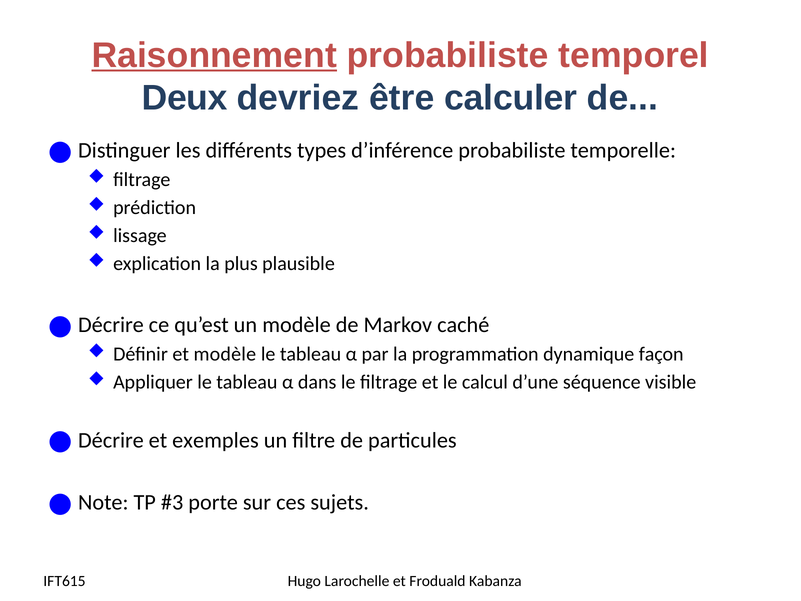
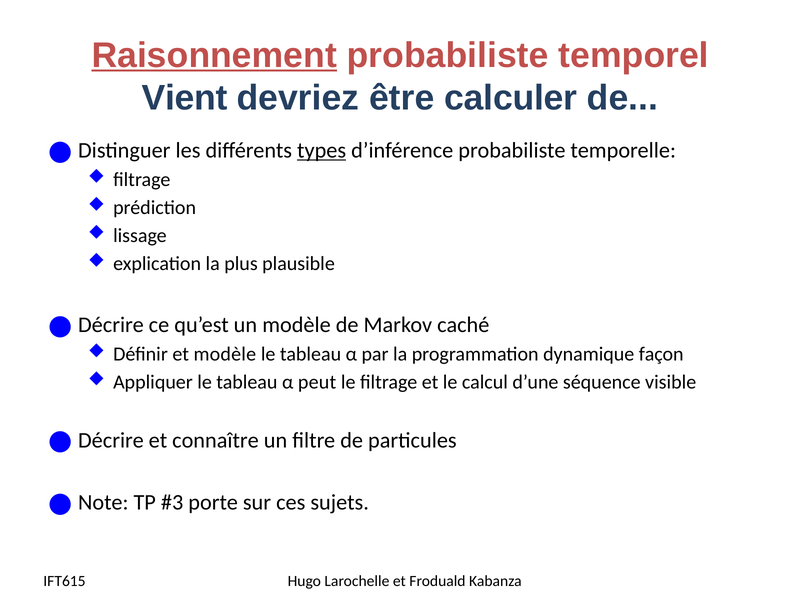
Deux: Deux -> Vient (185, 98)
types underline: none -> present (322, 150)
dans: dans -> peut (317, 382)
exemples: exemples -> connaître (216, 440)
